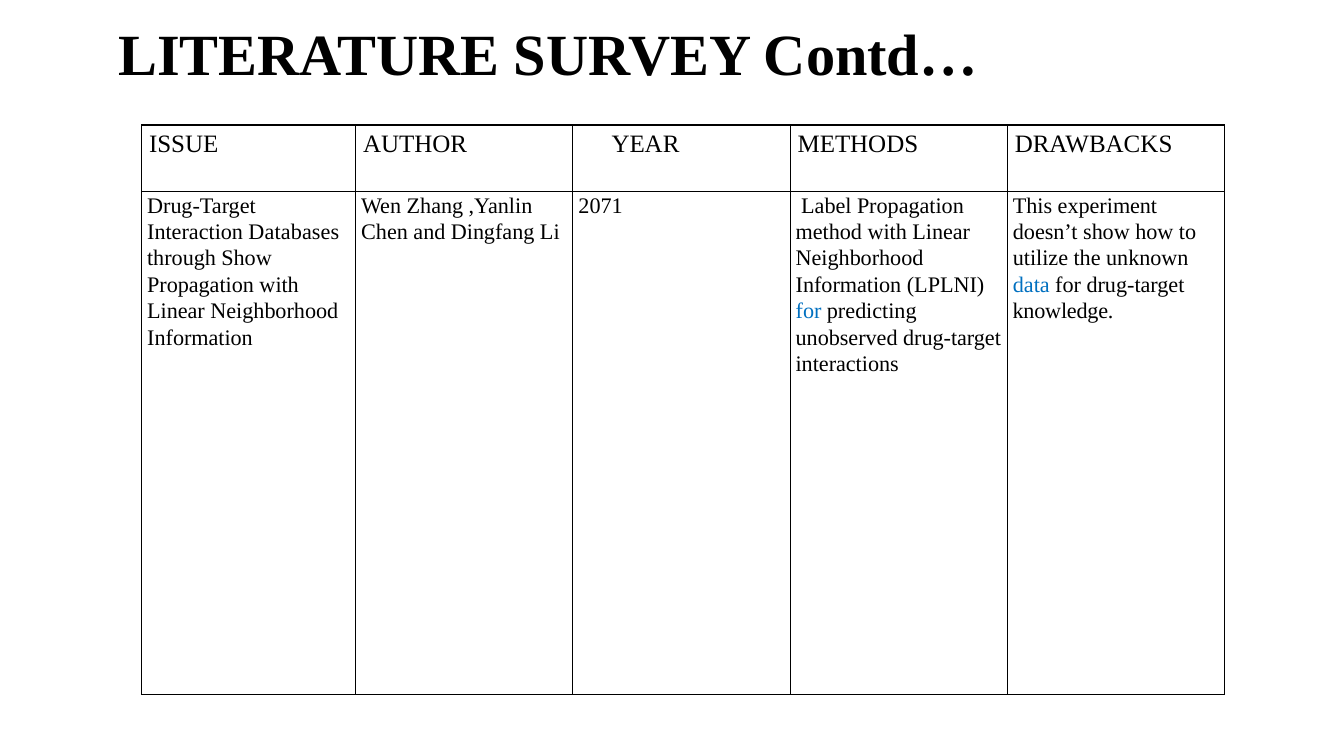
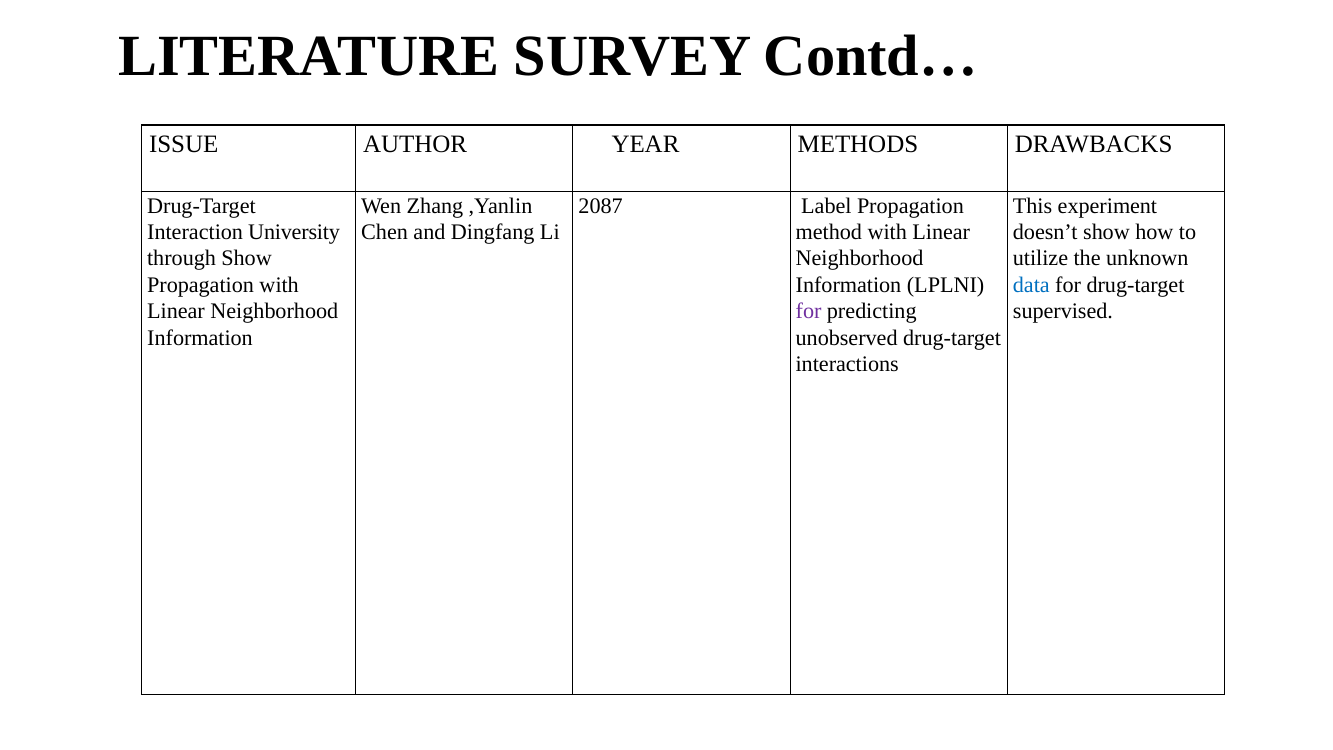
2071: 2071 -> 2087 (601, 206)
Databases: Databases -> University (294, 232)
for colour: blue -> purple (809, 311)
knowledge: knowledge -> supervised (1063, 311)
